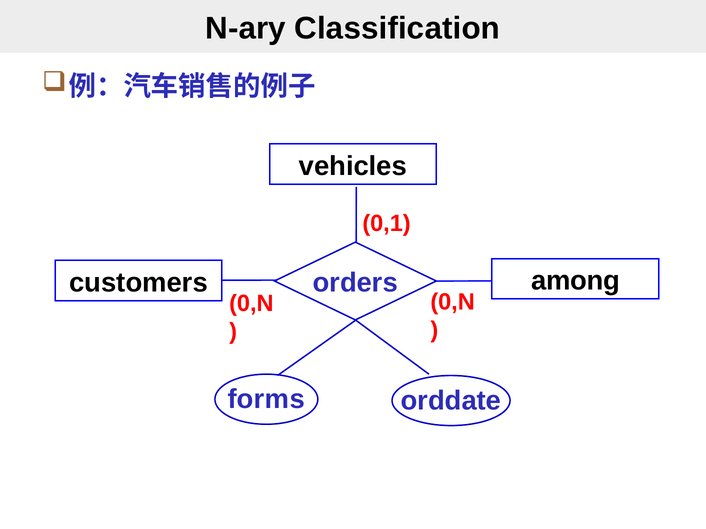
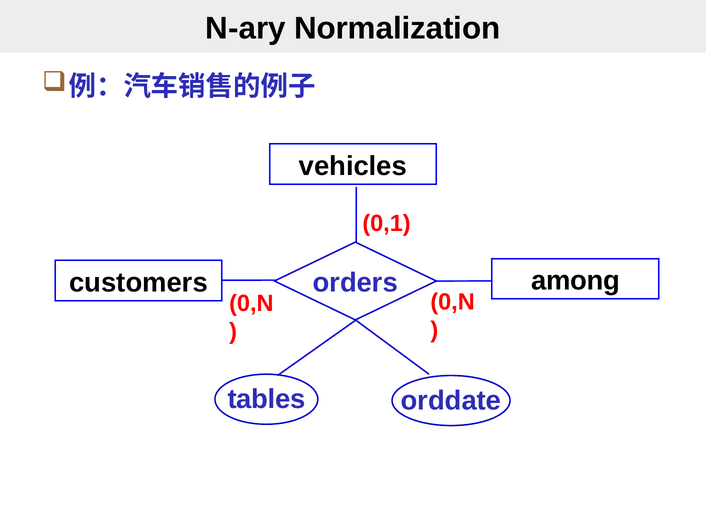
Classification: Classification -> Normalization (397, 29)
forms: forms -> tables (266, 400)
